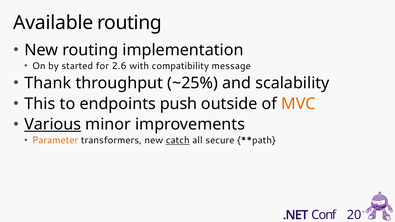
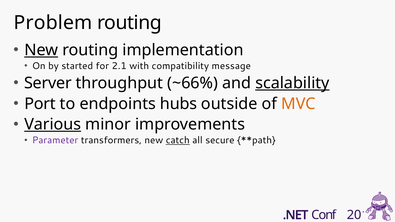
Available: Available -> Problem (53, 23)
New underline: none -> present (41, 50)
2.6: 2.6 -> 2.1 (119, 66)
Thank: Thank -> Server (48, 83)
~25%: ~25% -> ~66% (193, 83)
scalability underline: none -> present (292, 83)
This: This -> Port (40, 104)
push: push -> hubs (178, 104)
Parameter colour: orange -> purple (55, 140)
